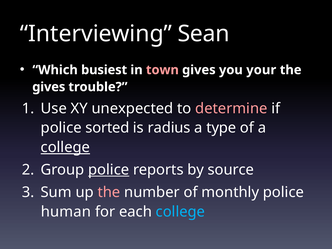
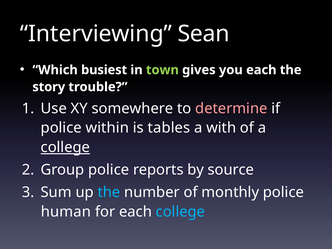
town colour: pink -> light green (162, 70)
you your: your -> each (261, 70)
gives: gives -> story (49, 87)
unexpected: unexpected -> somewhere (132, 108)
sorted: sorted -> within (107, 128)
radius: radius -> tables (169, 128)
type: type -> with (221, 128)
police underline: present -> none (109, 170)
the colour: pink -> light blue (109, 192)
